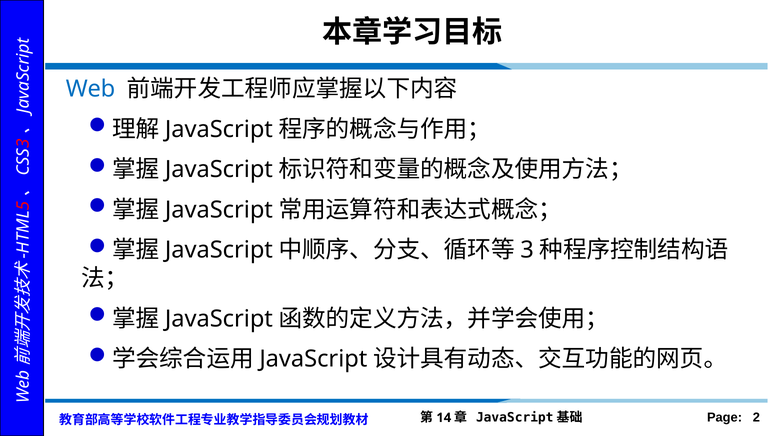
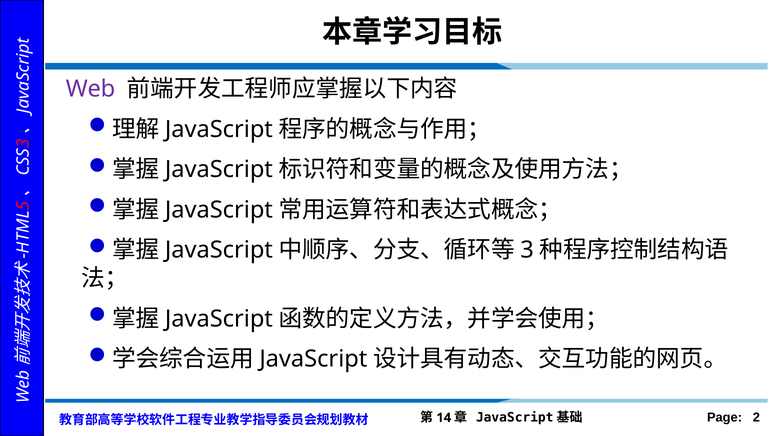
Web colour: blue -> purple (91, 89)
